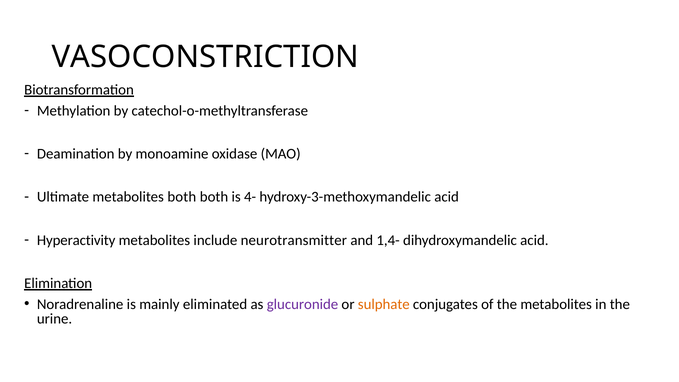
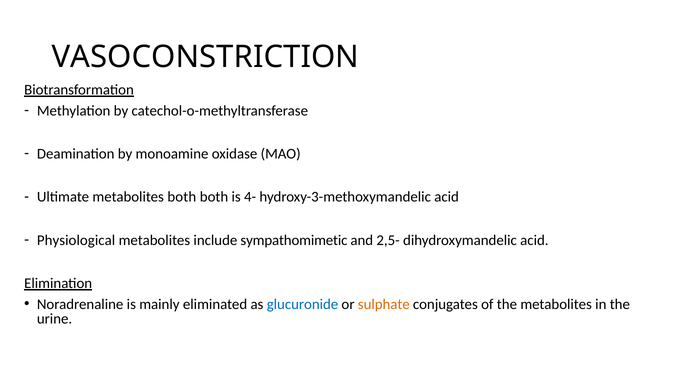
Hyperactivity: Hyperactivity -> Physiological (76, 240)
neurotransmitter: neurotransmitter -> sympathomimetic (294, 240)
1,4-: 1,4- -> 2,5- (388, 240)
glucuronide colour: purple -> blue (302, 304)
